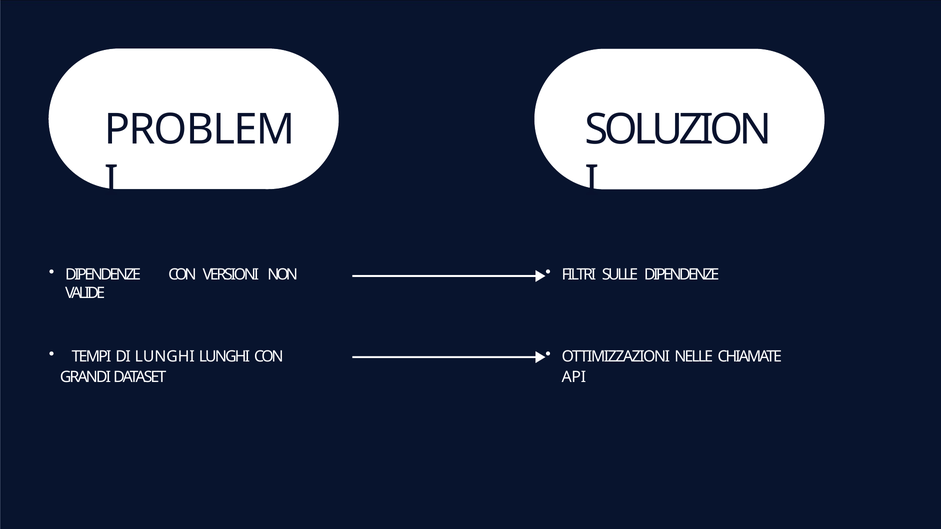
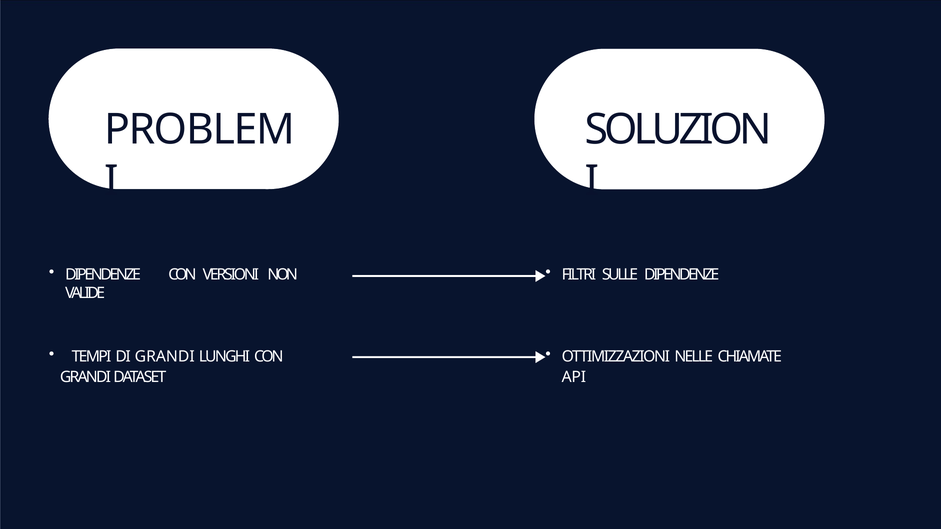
DI LUNGHI: LUNGHI -> GRANDI (165, 357)
